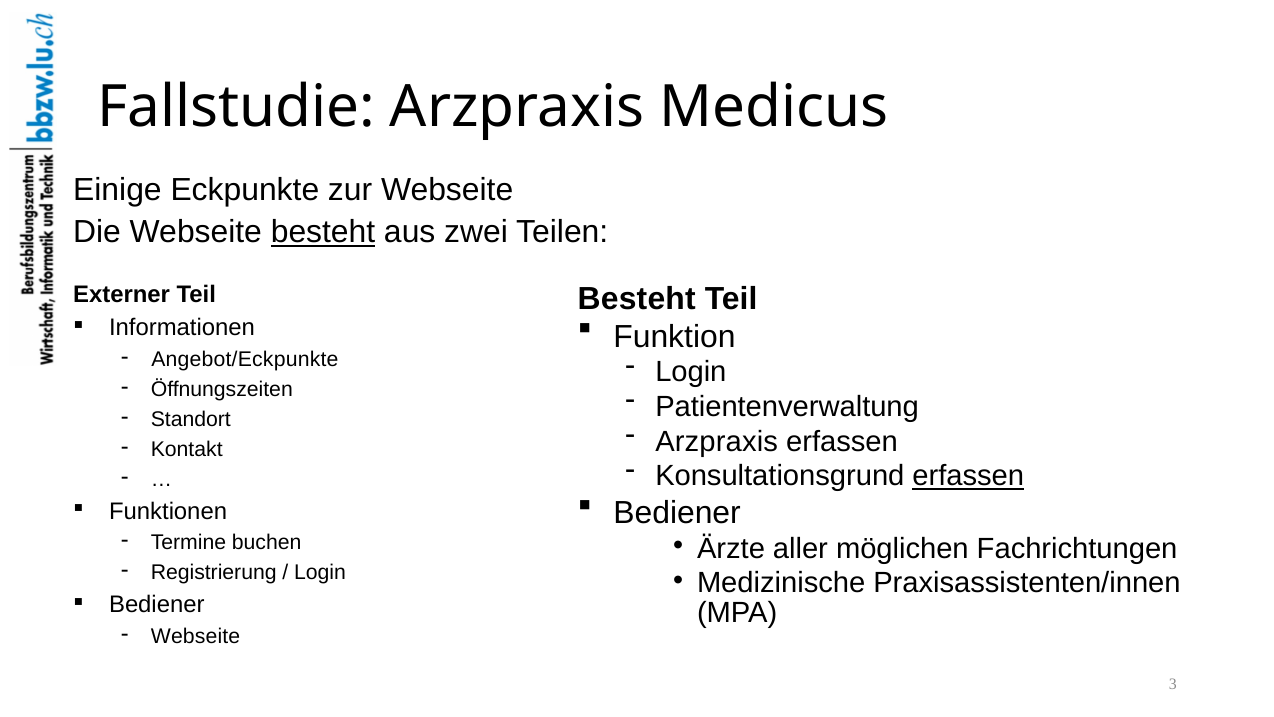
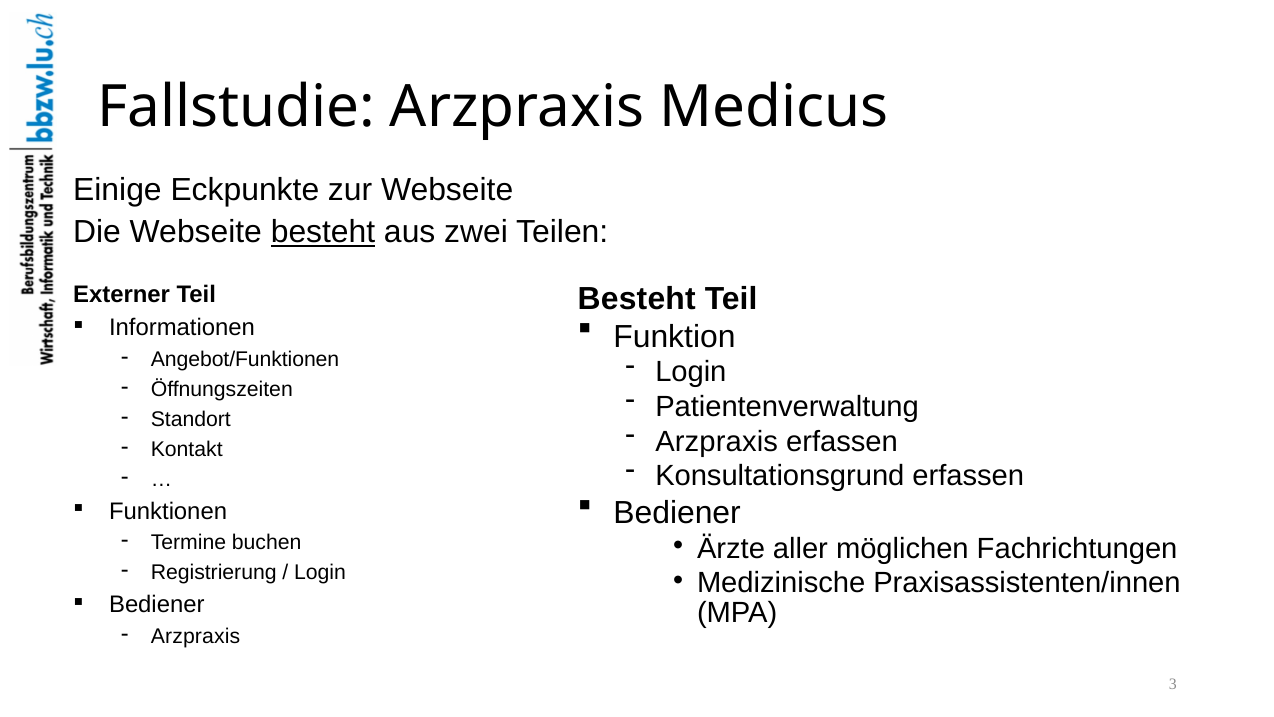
Angebot/Eckpunkte: Angebot/Eckpunkte -> Angebot/Funktionen (245, 359)
erfassen underline: present -> none (968, 476)
Webseite: Webseite -> Arzpraxis (196, 636)
